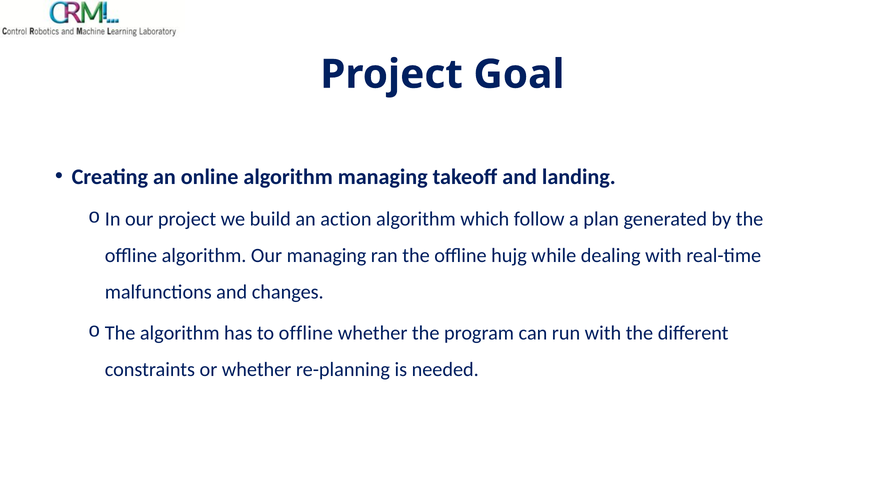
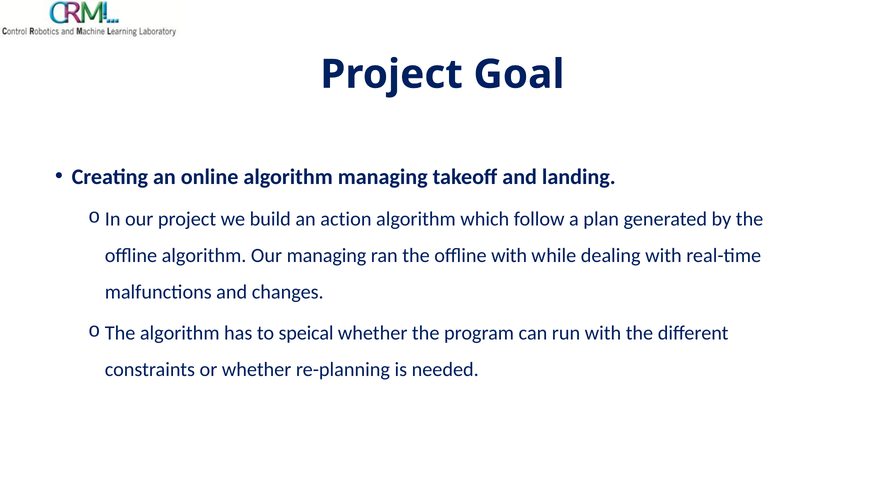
offline hujg: hujg -> with (509, 255)
to offline: offline -> speical (306, 333)
